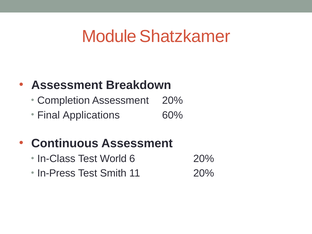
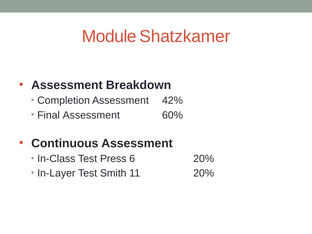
Assessment 20%: 20% -> 42% (172, 101)
Final Applications: Applications -> Assessment (91, 115)
World: World -> Press (113, 159)
In-Press: In-Press -> In-Layer (56, 173)
